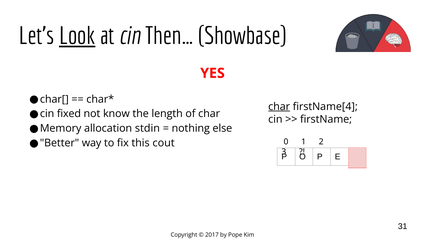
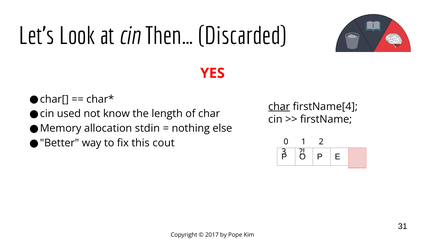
Look underline: present -> none (77, 36)
Showbase: Showbase -> Discarded (242, 36)
fixed: fixed -> used (69, 114)
